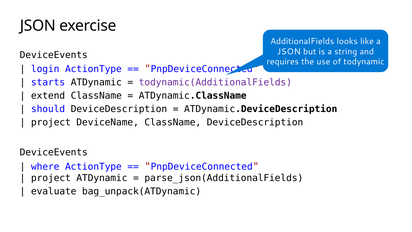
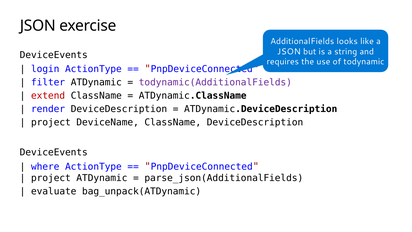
starts: starts -> filter (48, 82)
extend colour: black -> red (48, 96)
should: should -> render (48, 109)
